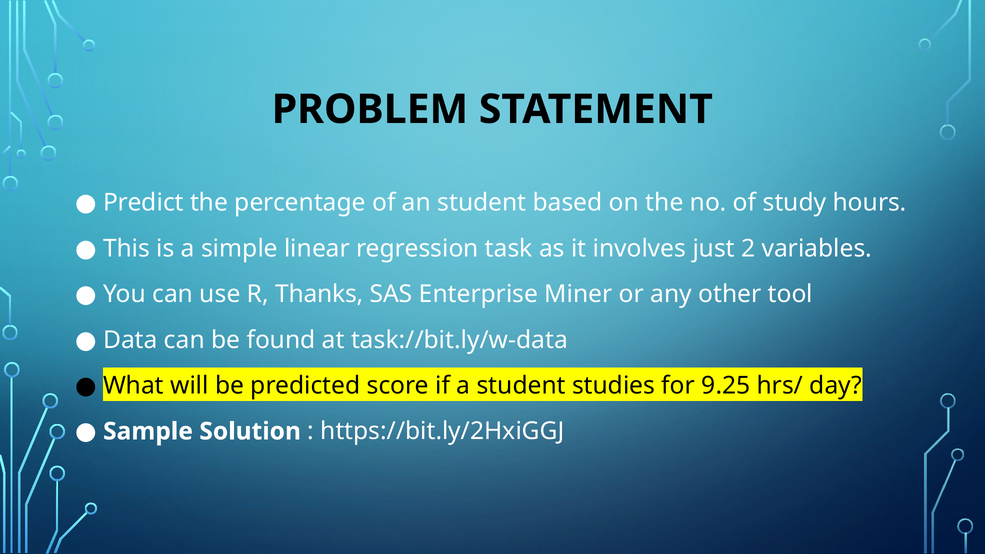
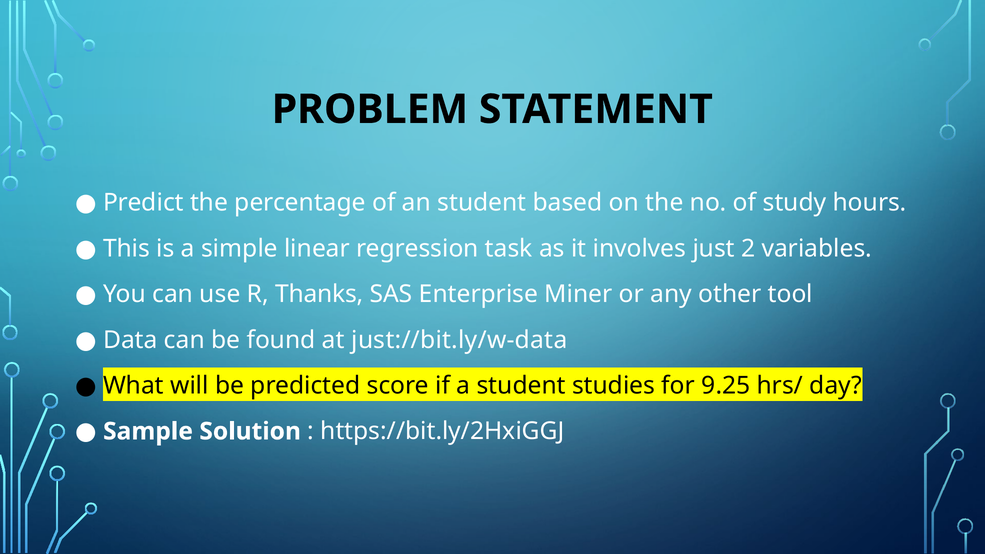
task://bit.ly/w-data: task://bit.ly/w-data -> just://bit.ly/w-data (459, 340)
